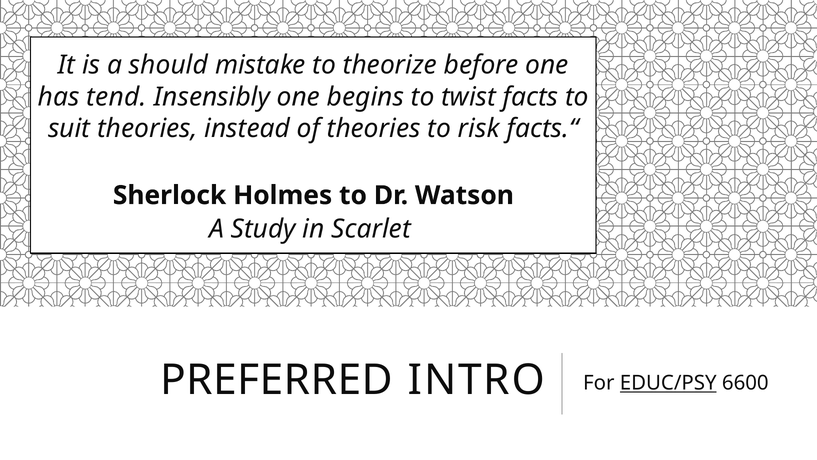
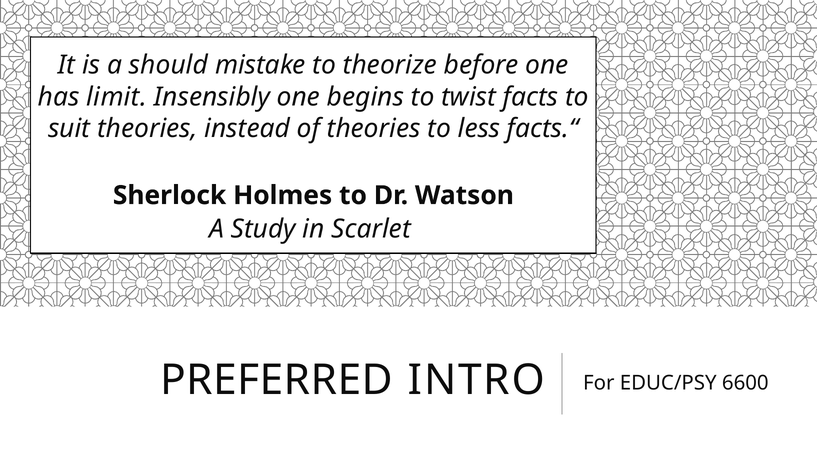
tend: tend -> limit (117, 97)
risk: risk -> less (479, 128)
EDUC/PSY underline: present -> none (668, 383)
